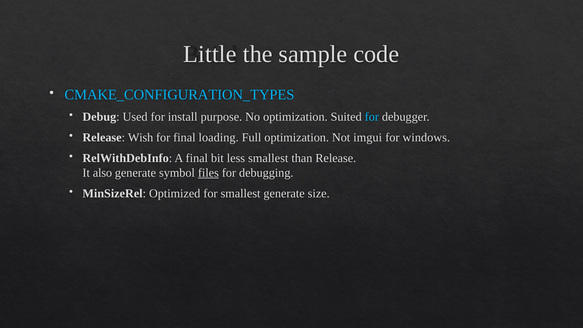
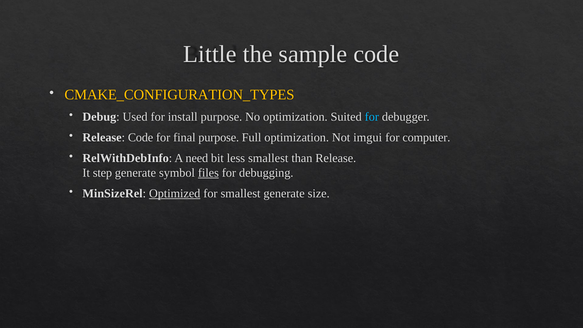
CMAKE_CONFIGURATION_TYPES colour: light blue -> yellow (179, 95)
Release Wish: Wish -> Code (141, 137)
final loading: loading -> purpose (219, 137)
windows: windows -> computer (426, 137)
A final: final -> need (197, 158)
also: also -> step (102, 173)
Optimized underline: none -> present (175, 193)
